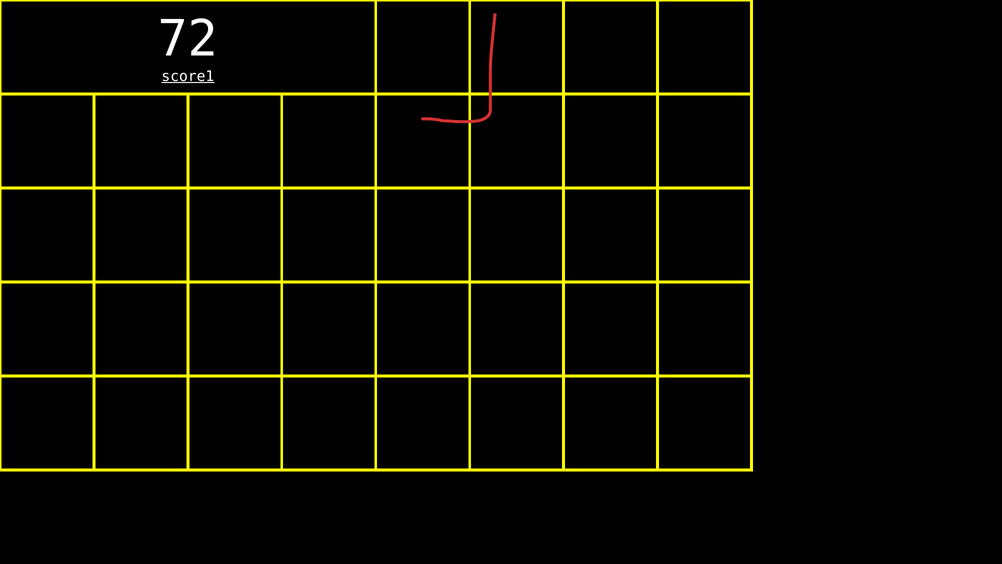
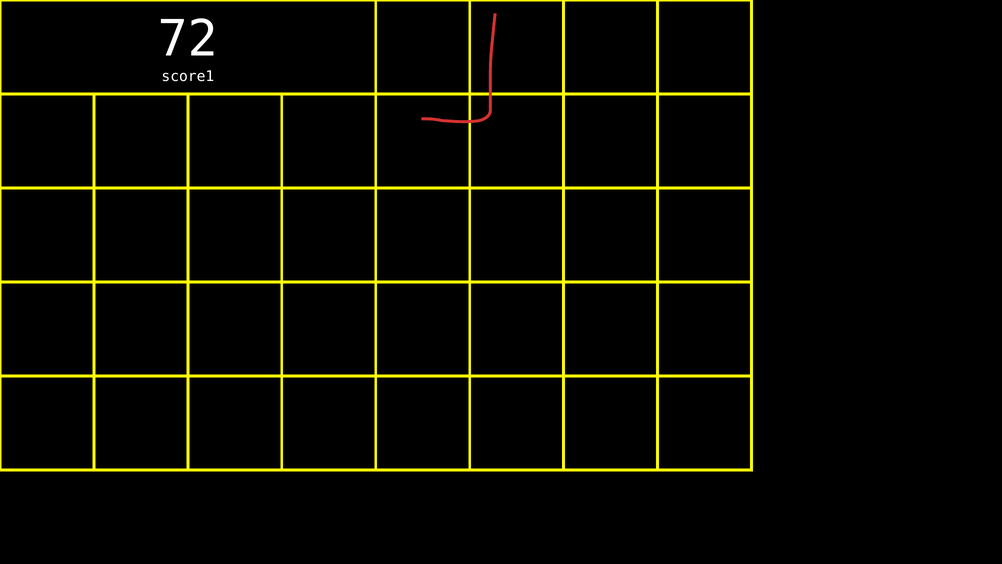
score1 underline: present -> none (188, 76)
